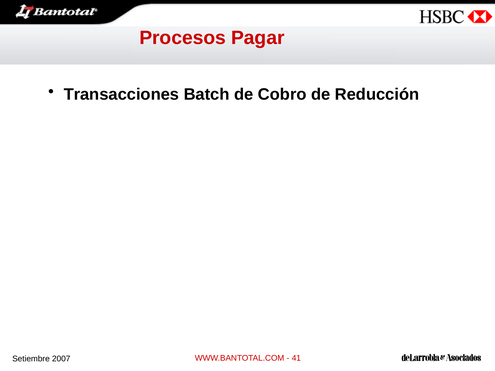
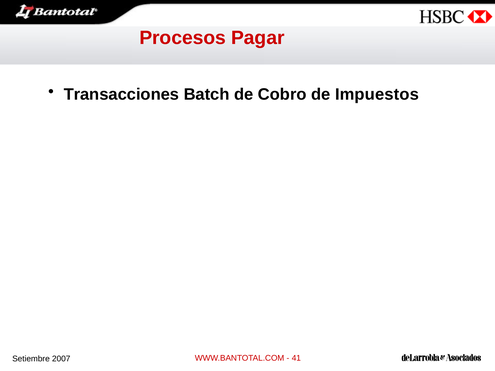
Reducción: Reducción -> Impuestos (377, 94)
